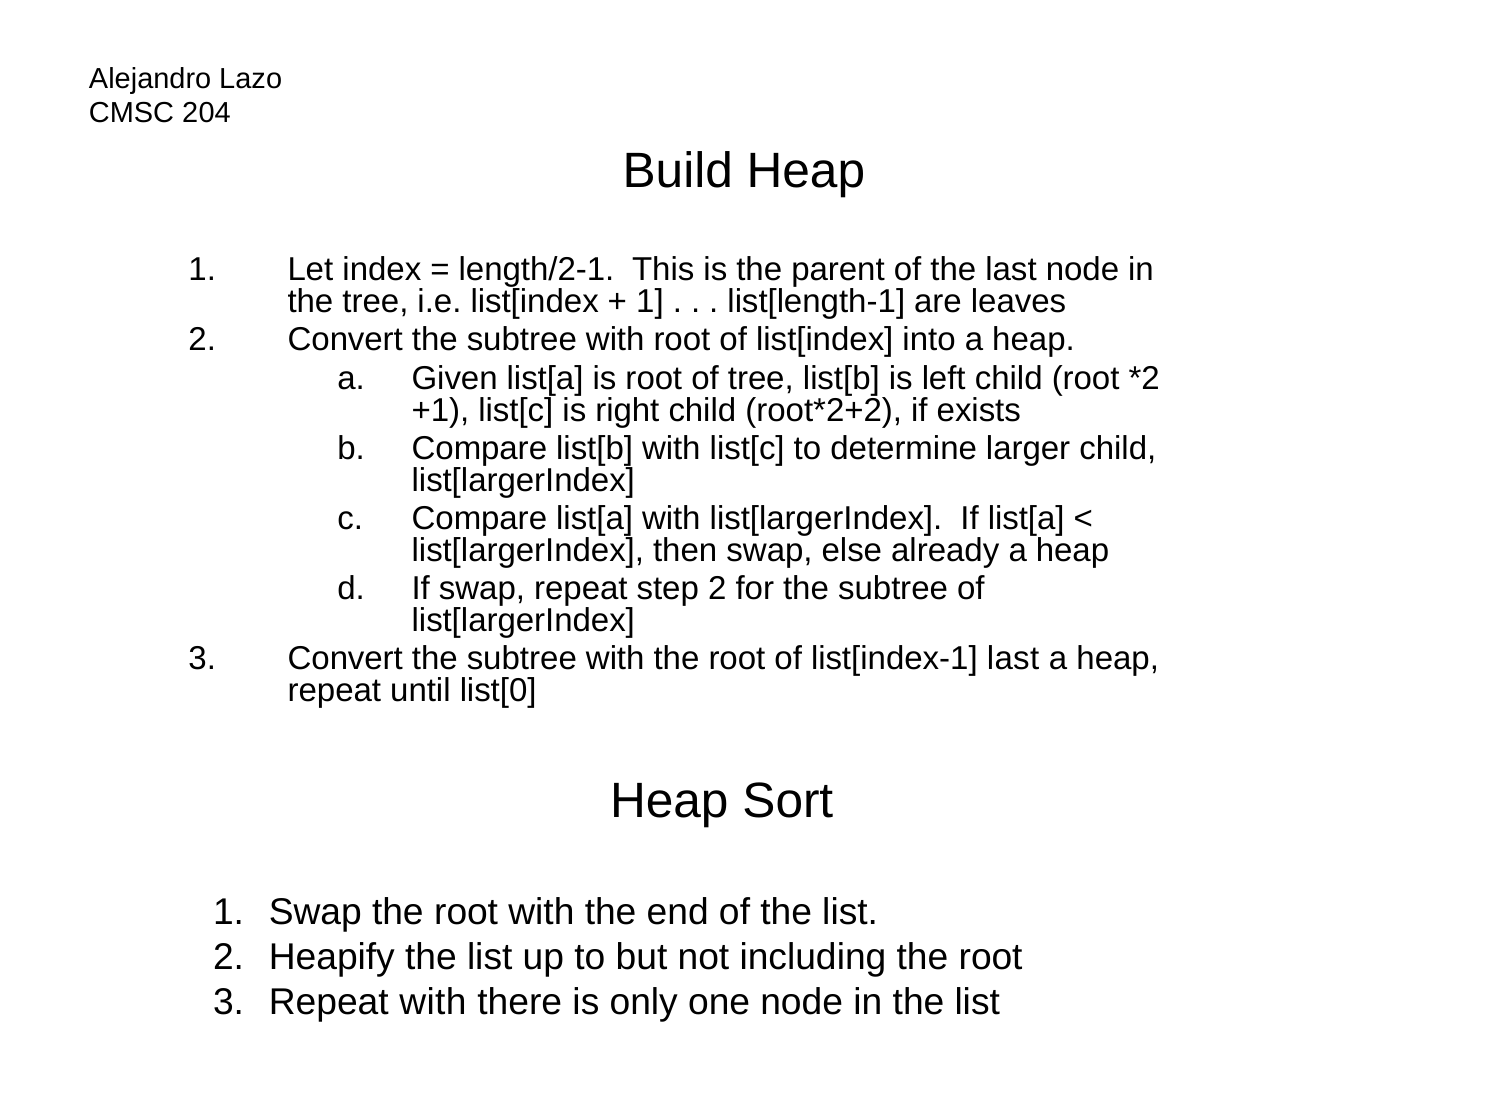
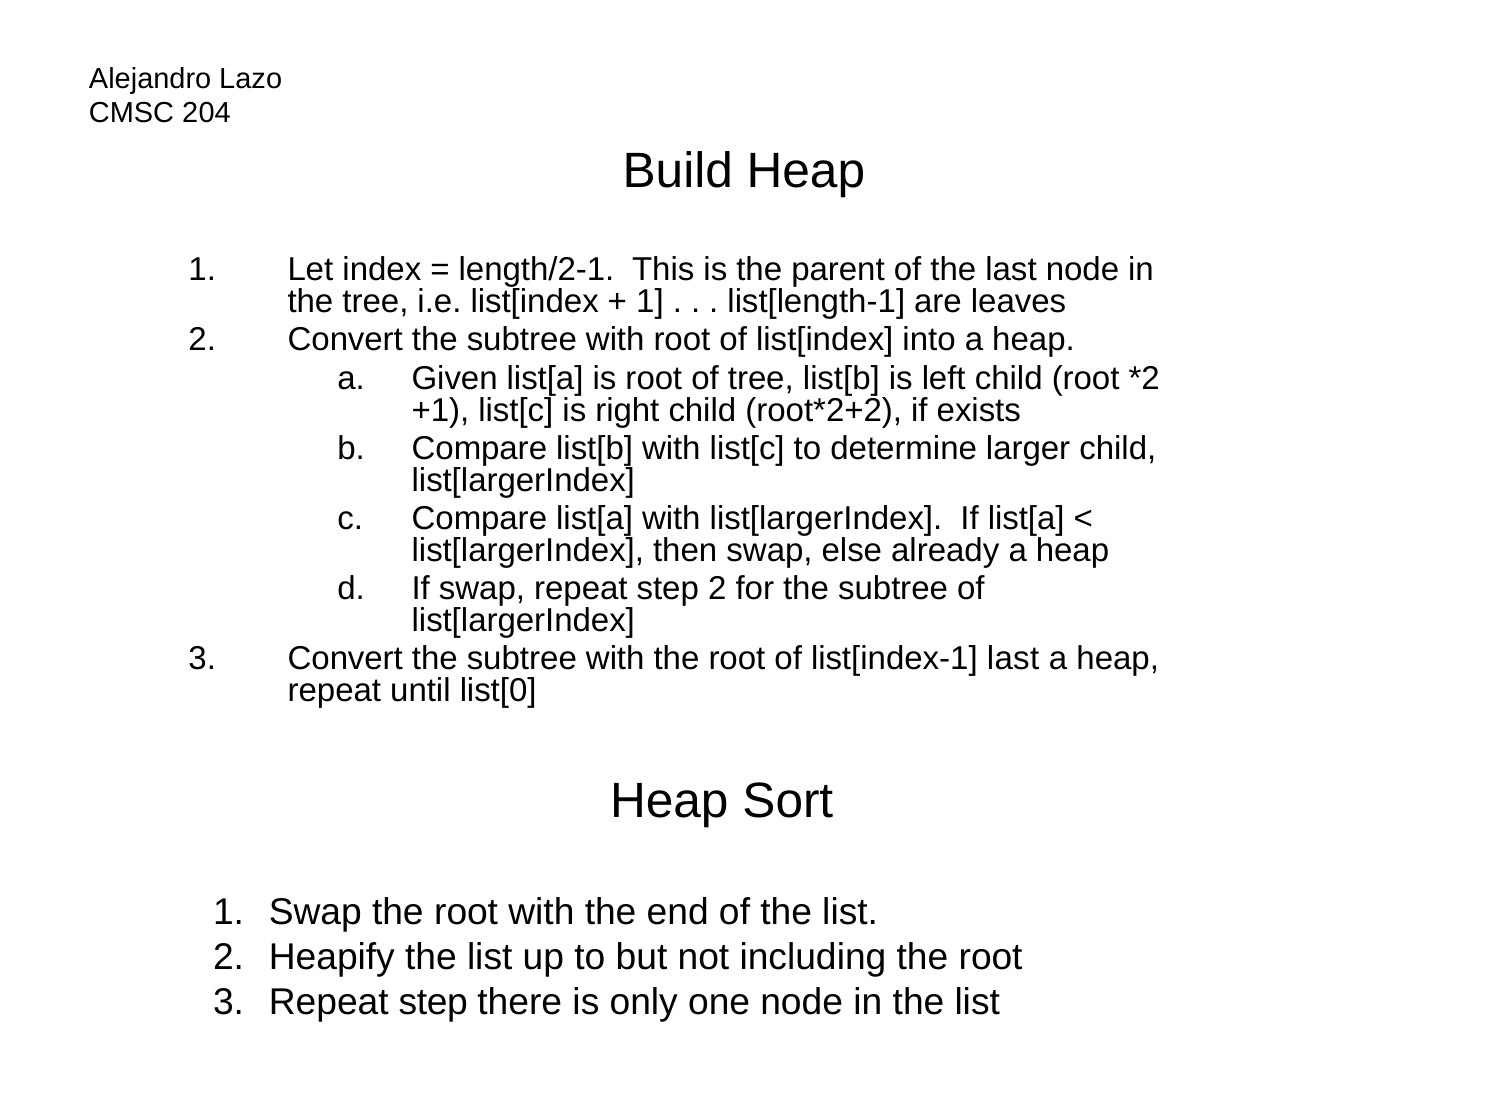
with: with -> step (433, 1002)
